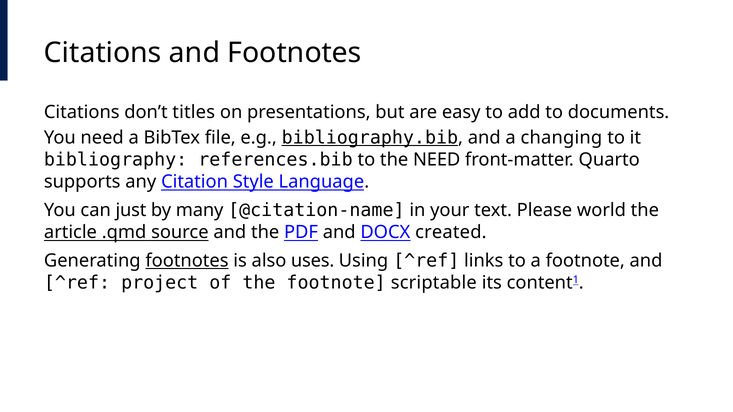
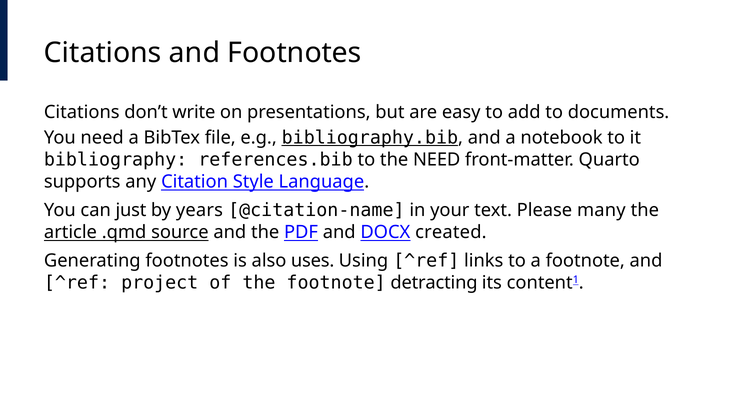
titles: titles -> write (194, 112)
changing: changing -> notebook (562, 138)
many: many -> years (199, 210)
world: world -> many (601, 210)
footnotes underline: present -> none (187, 261)
scriptable: scriptable -> detracting (434, 283)
